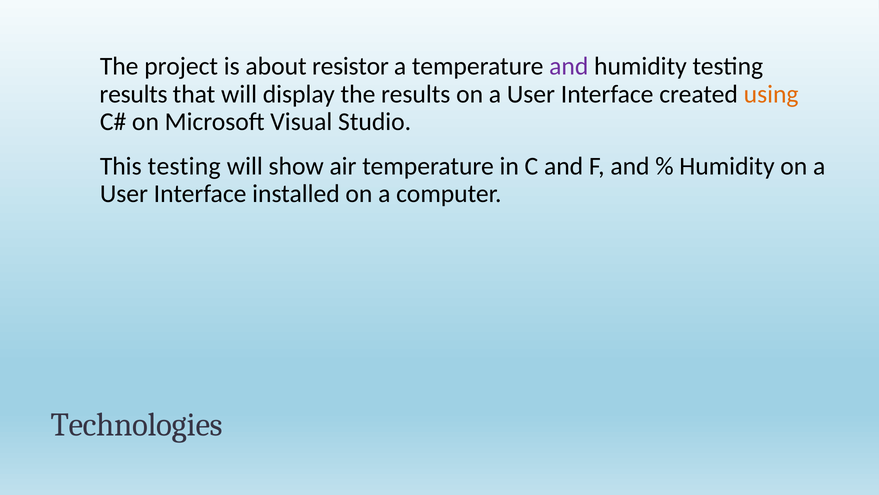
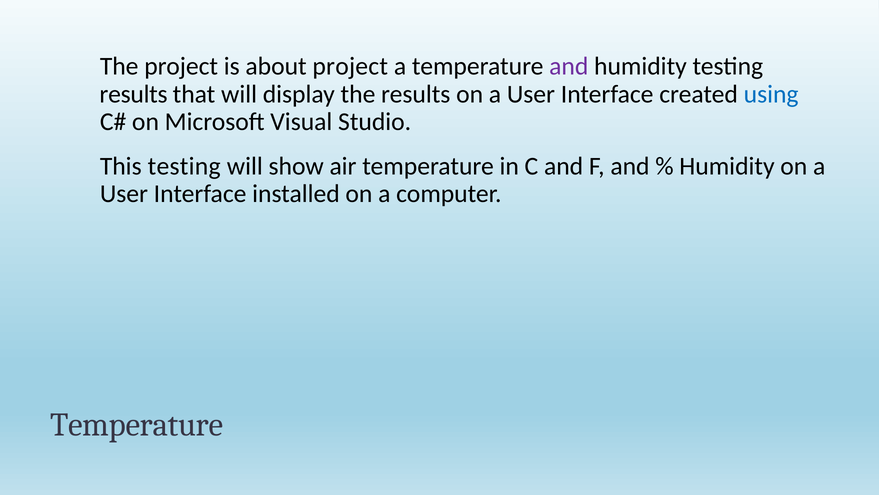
about resistor: resistor -> project (350, 66)
using colour: orange -> blue (771, 94)
Technologies: Technologies -> Temperature (137, 425)
